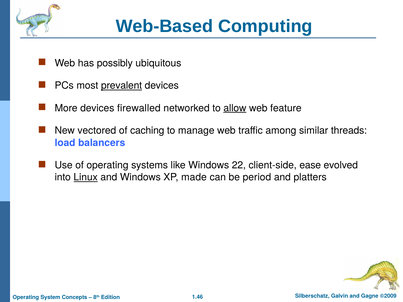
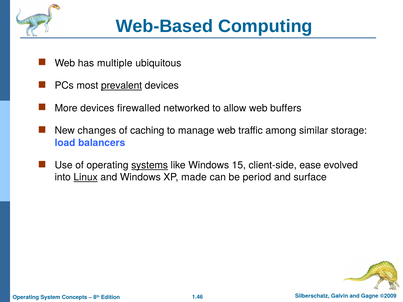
possibly: possibly -> multiple (115, 63)
allow underline: present -> none (235, 108)
feature: feature -> buffers (286, 108)
vectored: vectored -> changes (97, 131)
threads: threads -> storage (349, 131)
systems underline: none -> present (150, 165)
22: 22 -> 15 (239, 165)
platters: platters -> surface (310, 177)
